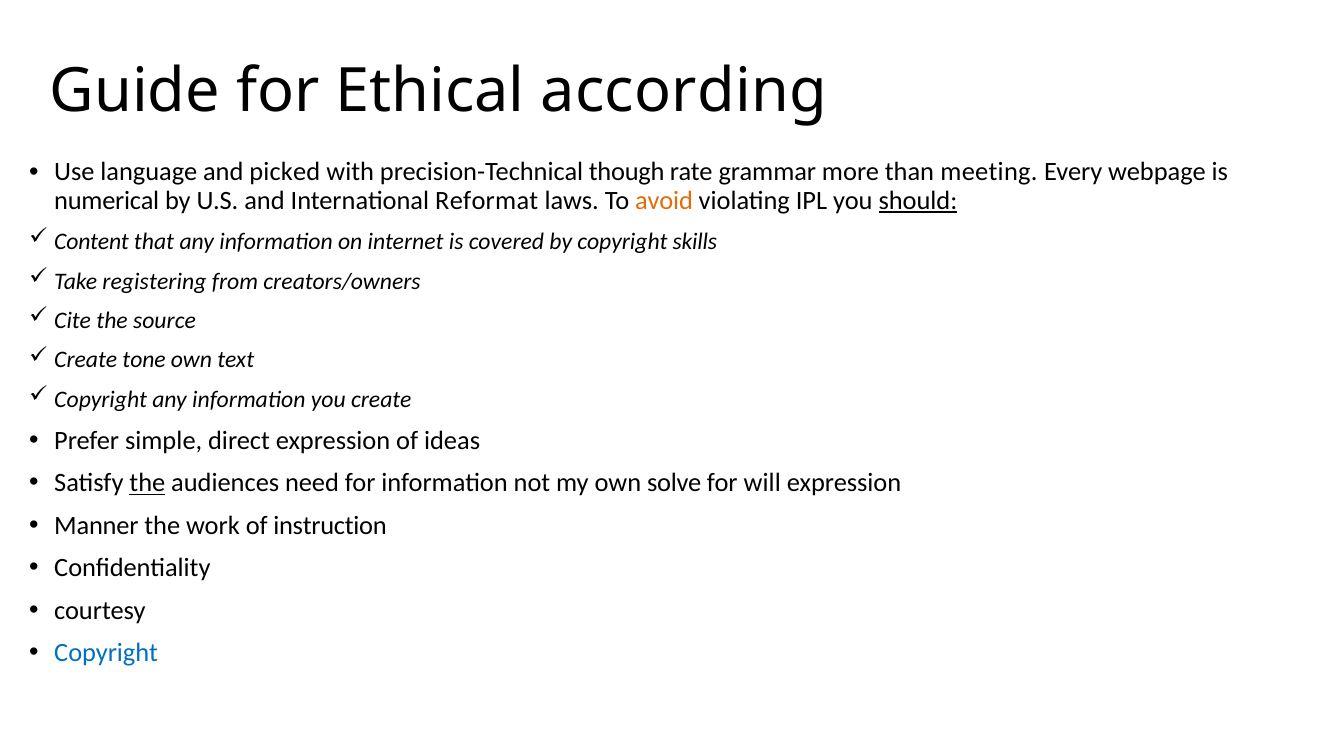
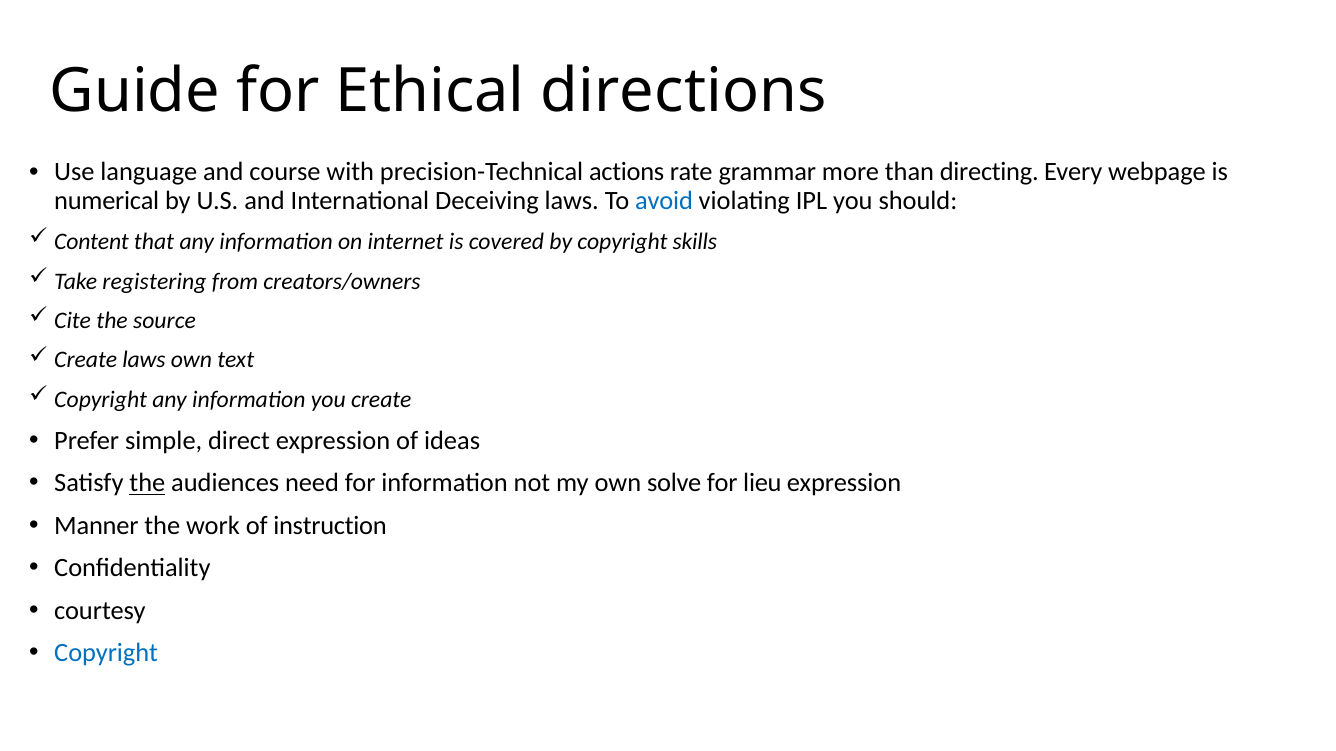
according: according -> directions (684, 92)
picked: picked -> course (285, 172)
though: though -> actions (627, 172)
meeting: meeting -> directing (989, 172)
Reformat: Reformat -> Deceiving (487, 201)
avoid colour: orange -> blue (664, 201)
should underline: present -> none (918, 201)
Create tone: tone -> laws (144, 360)
will: will -> lieu (762, 483)
